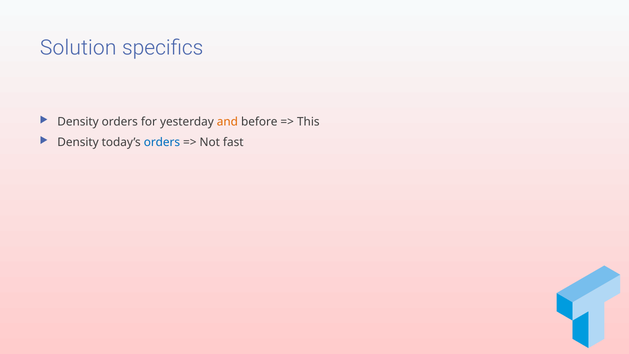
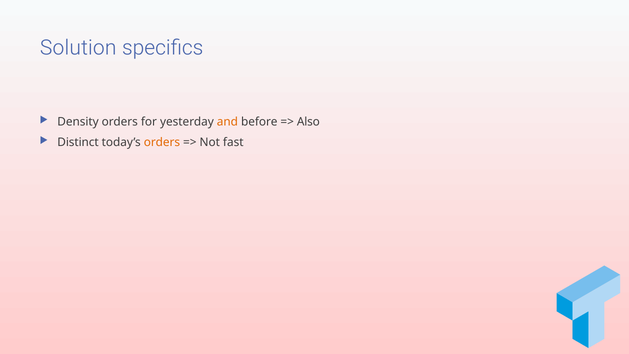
This: This -> Also (308, 122)
Density: Density -> Distinct (78, 142)
orders colour: blue -> orange (162, 142)
